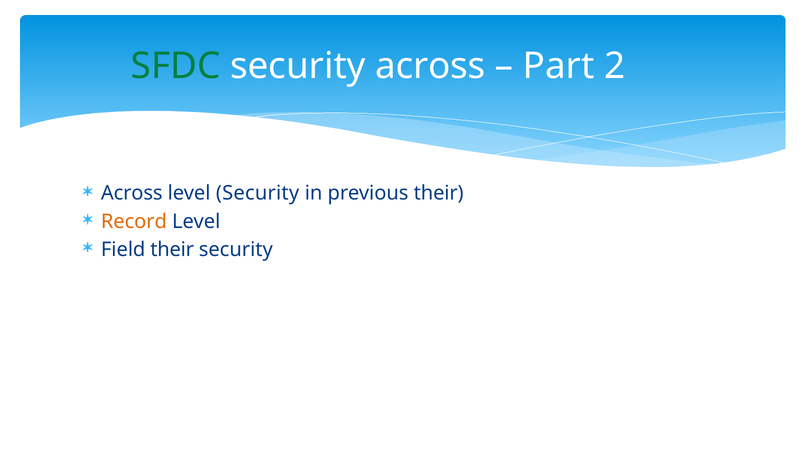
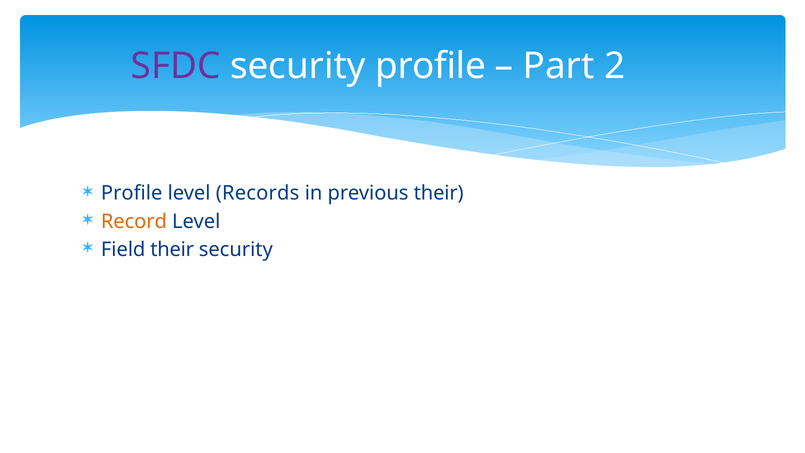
SFDC colour: green -> purple (176, 66)
security across: across -> profile (431, 66)
Across: Across -> Profile (132, 193)
level Security: Security -> Records (258, 193)
